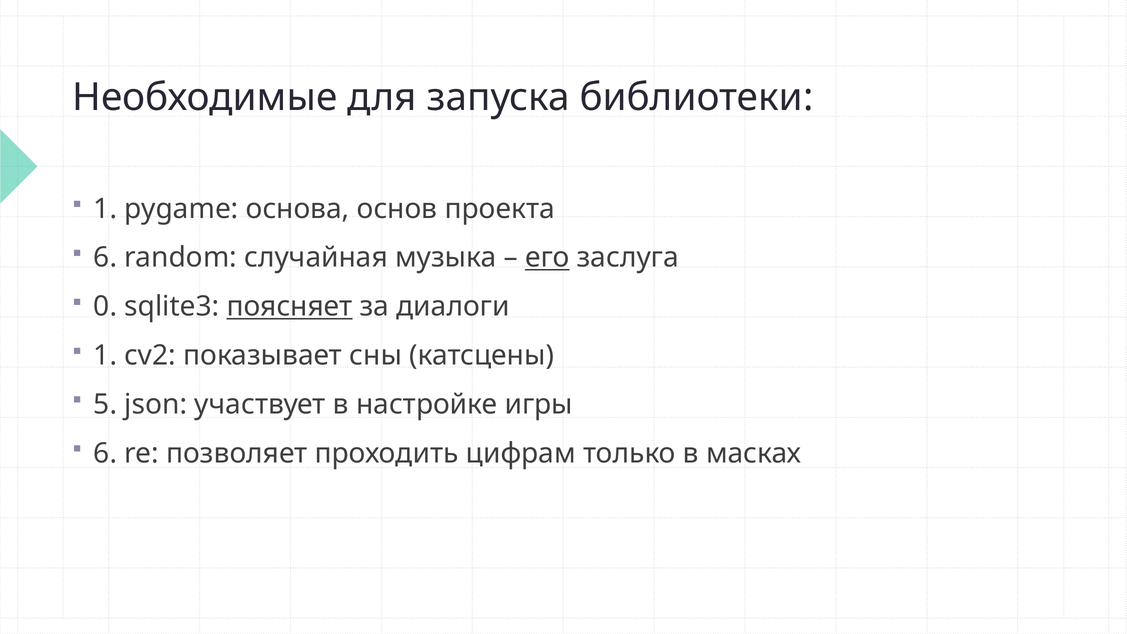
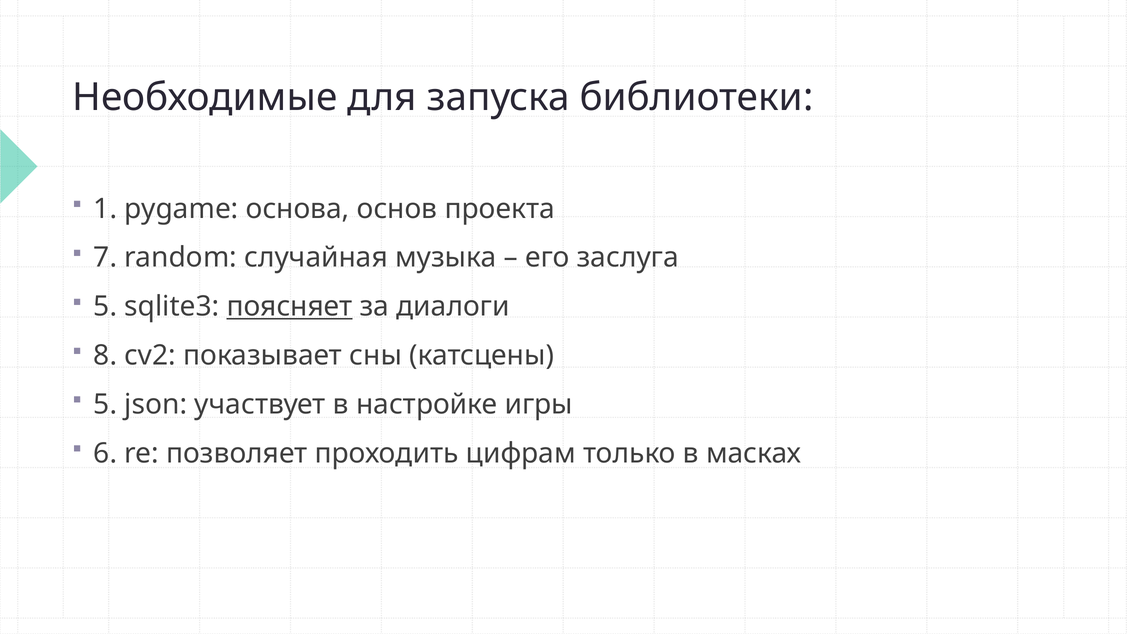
6: 6 -> 7 (105, 258)
его underline: present -> none (547, 258)
0: 0 -> 5 (105, 307)
1: 1 -> 8 (105, 355)
